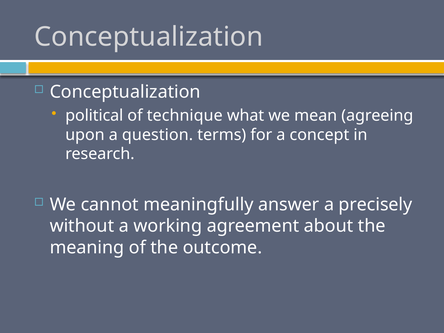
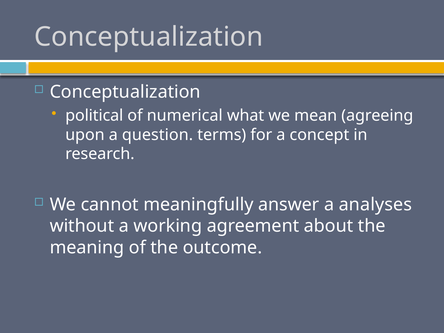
technique: technique -> numerical (185, 116)
precisely: precisely -> analyses (375, 205)
